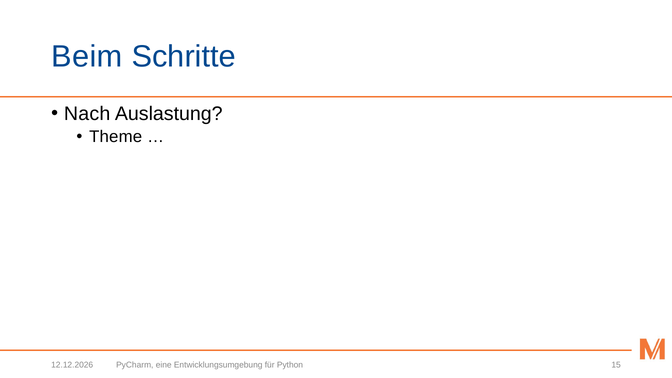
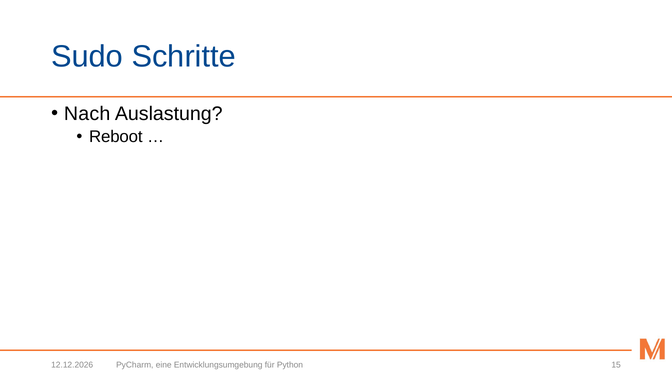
Beim: Beim -> Sudo (87, 56)
Theme: Theme -> Reboot (116, 137)
